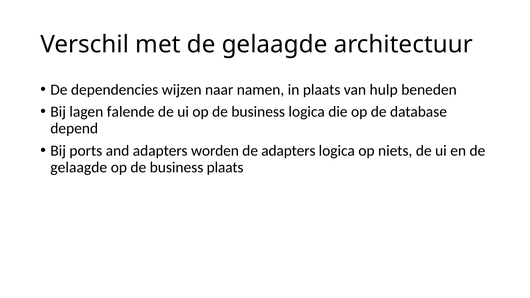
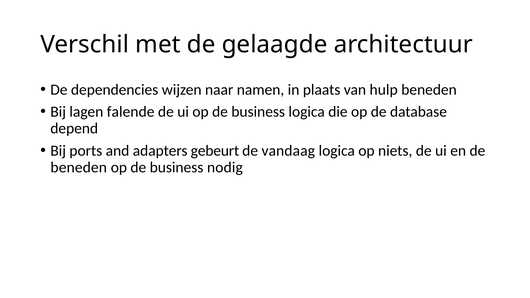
worden: worden -> gebeurt (215, 151)
de adapters: adapters -> vandaag (288, 151)
gelaagde: gelaagde -> beneden (79, 167)
business plaats: plaats -> nodig (225, 167)
